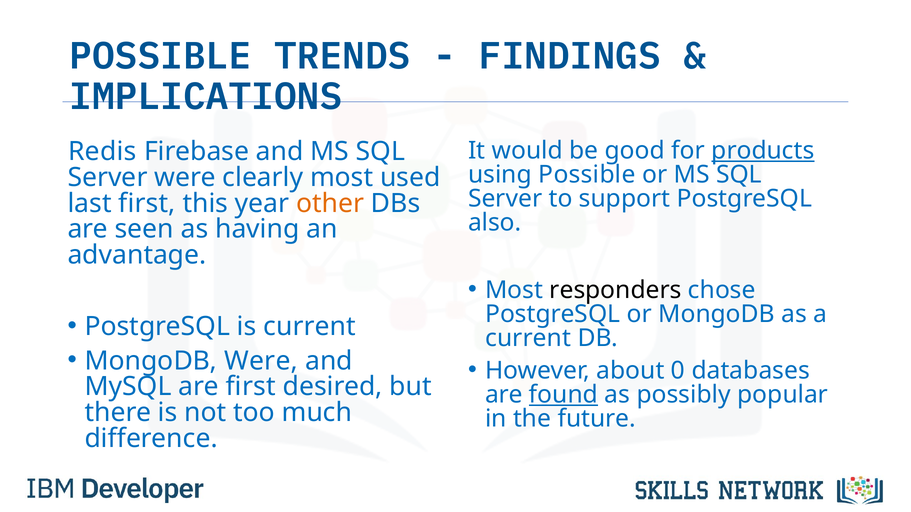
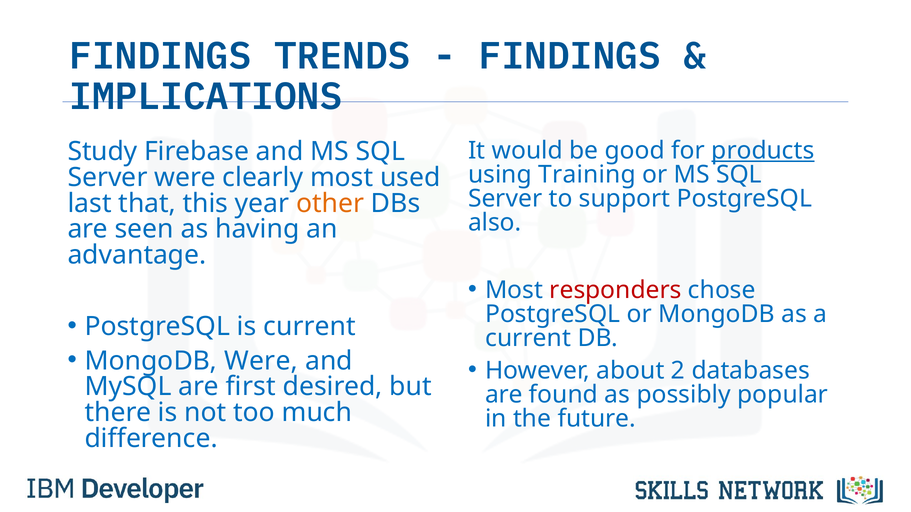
POSSIBLE: POSSIBLE -> FINDINGS (160, 56)
Redis: Redis -> Study (103, 152)
using Possible: Possible -> Training (587, 175)
last first: first -> that (147, 203)
responders colour: black -> red (615, 290)
0: 0 -> 2 (678, 371)
found underline: present -> none (563, 395)
